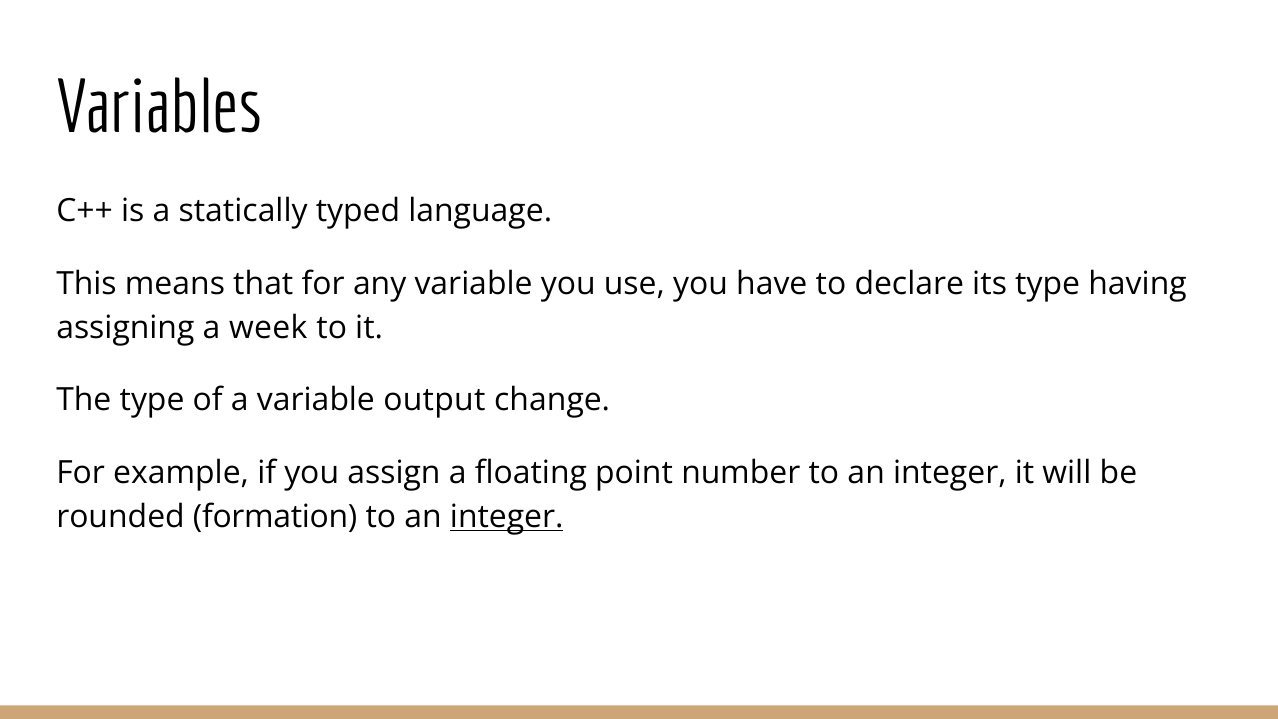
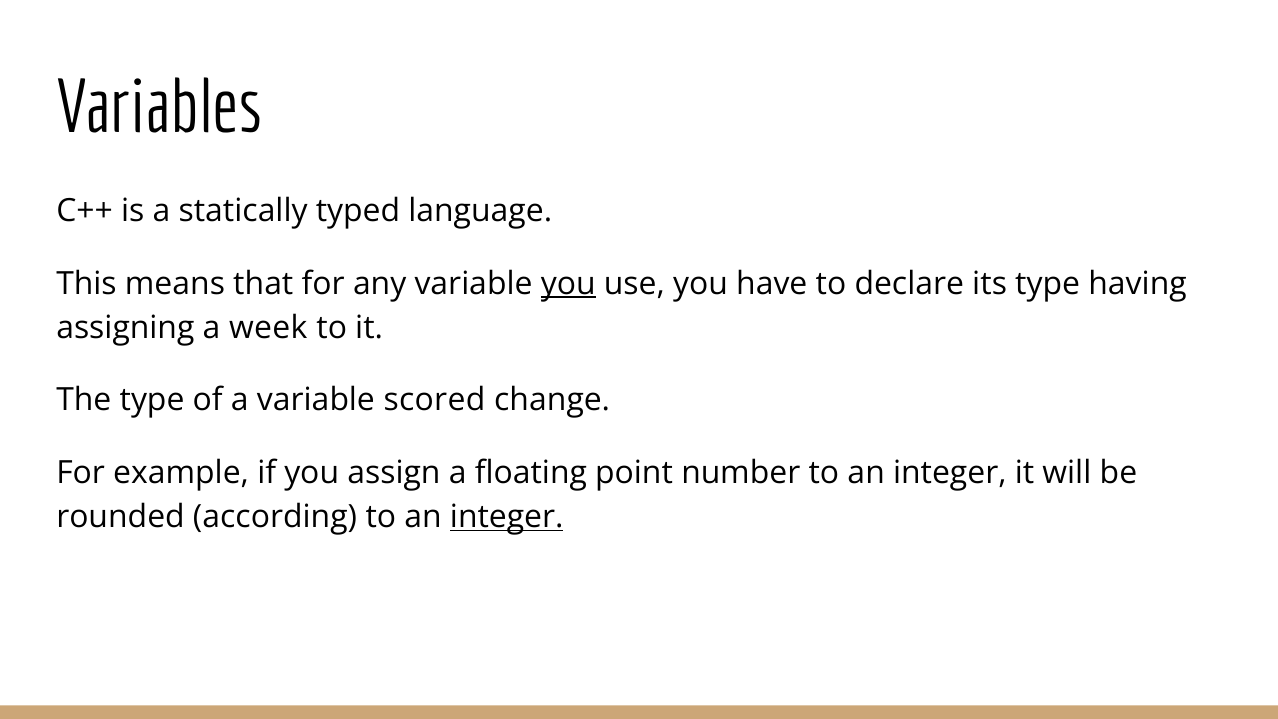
you underline: none -> present (568, 284)
output: output -> scored (434, 400)
formation: formation -> according (275, 517)
